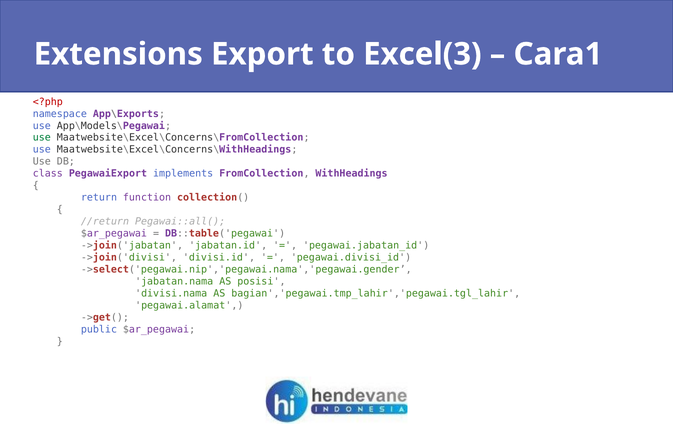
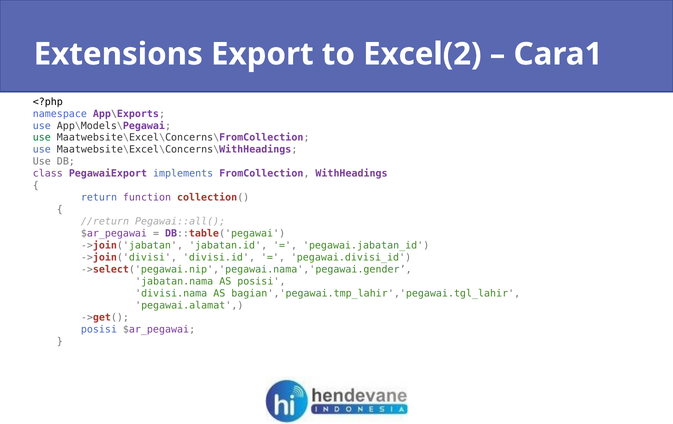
Excel(3: Excel(3 -> Excel(2 (422, 54)
<?php colour: red -> black (48, 102)
public: public -> posisi (99, 329)
